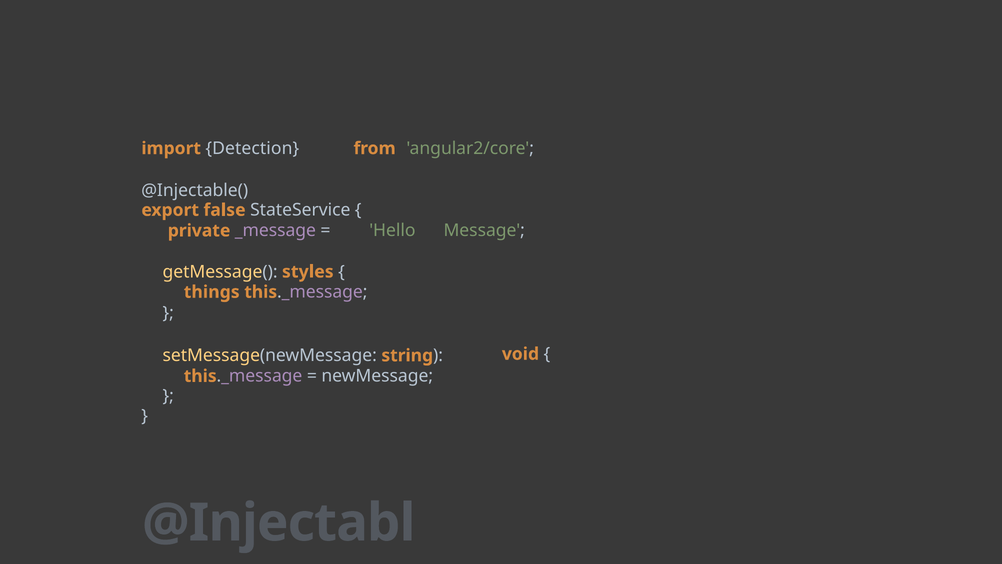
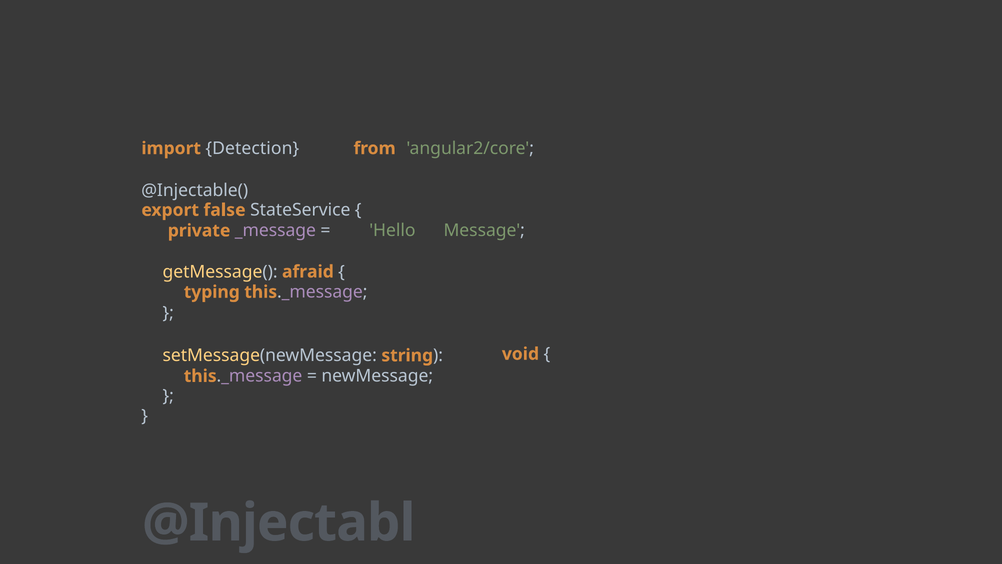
styles: styles -> afraid (308, 272)
things: things -> typing (212, 292)
